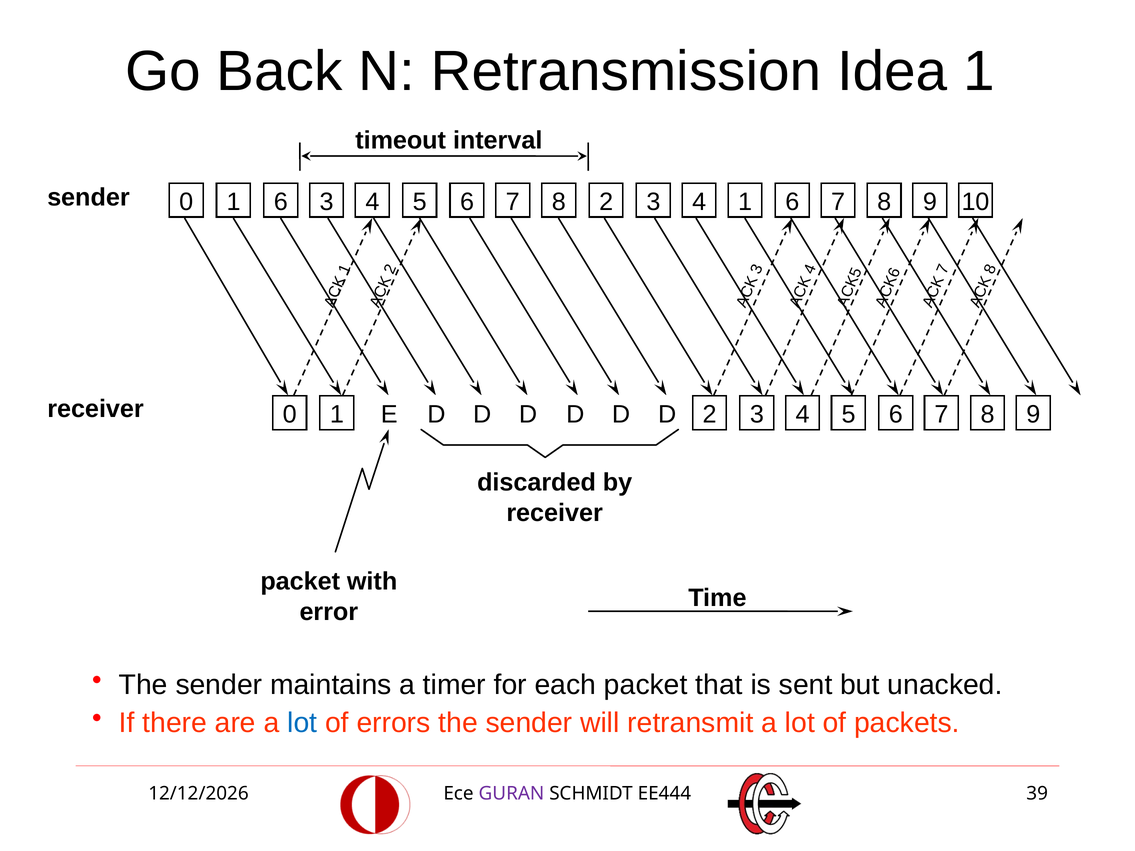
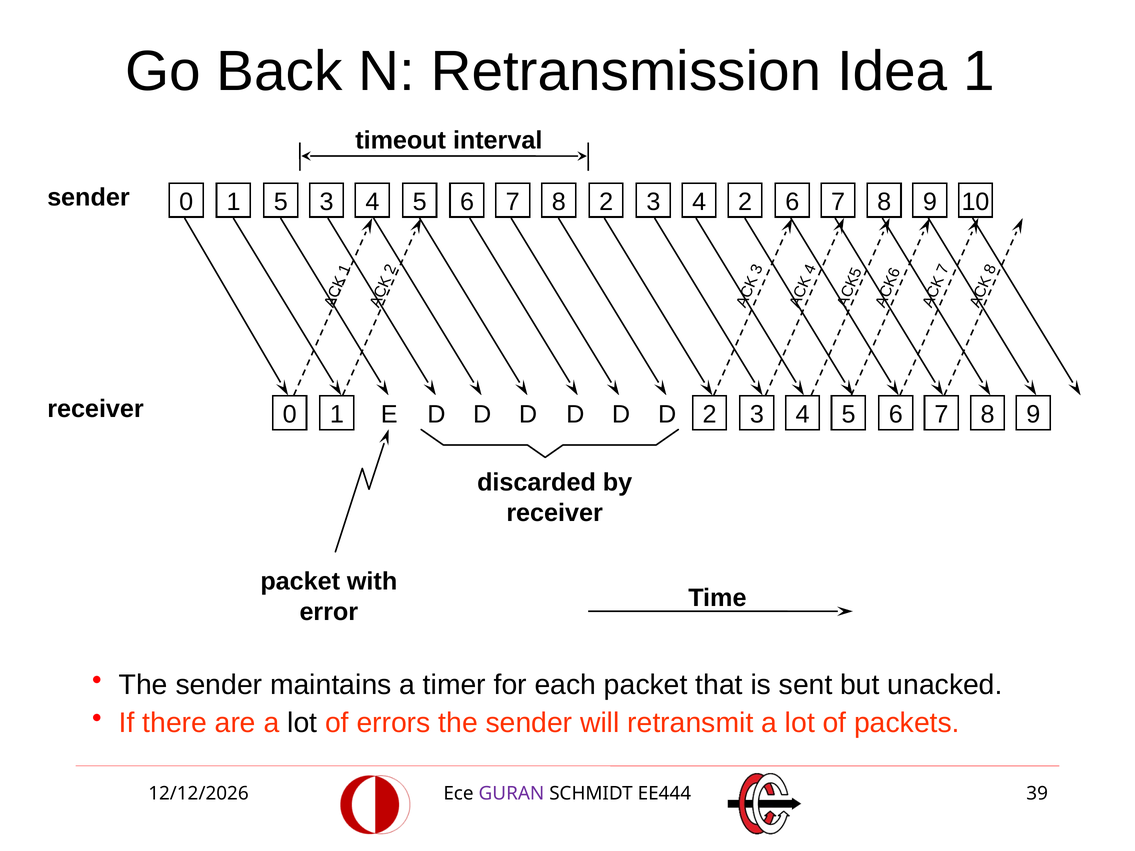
0 1 6: 6 -> 5 (281, 202)
4 1: 1 -> 2 (745, 202)
lot colour: blue -> black (302, 723)
